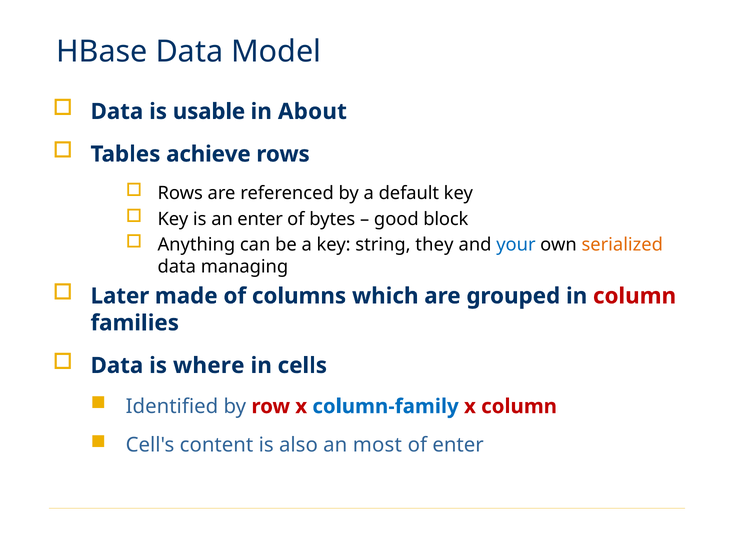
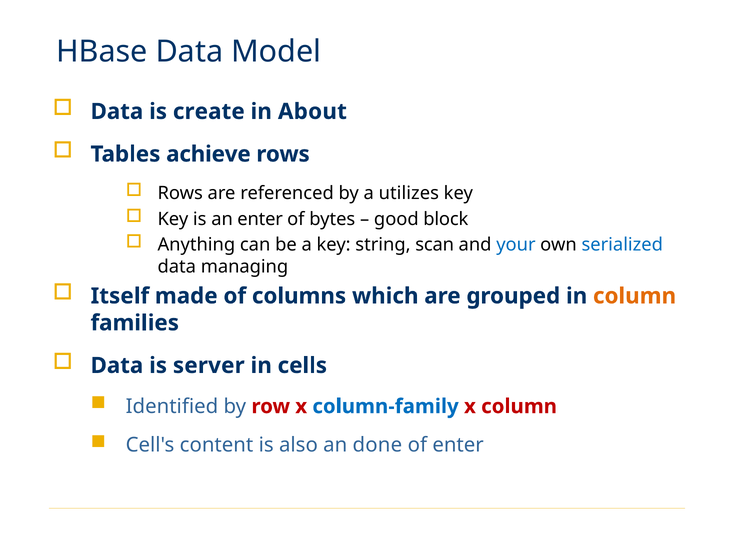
usable: usable -> create (209, 111)
default: default -> utilizes (409, 193)
they: they -> scan (435, 244)
serialized colour: orange -> blue (622, 244)
Later: Later -> Itself (120, 296)
column colour: red -> orange (635, 296)
where: where -> server (209, 365)
most: most -> done (377, 445)
